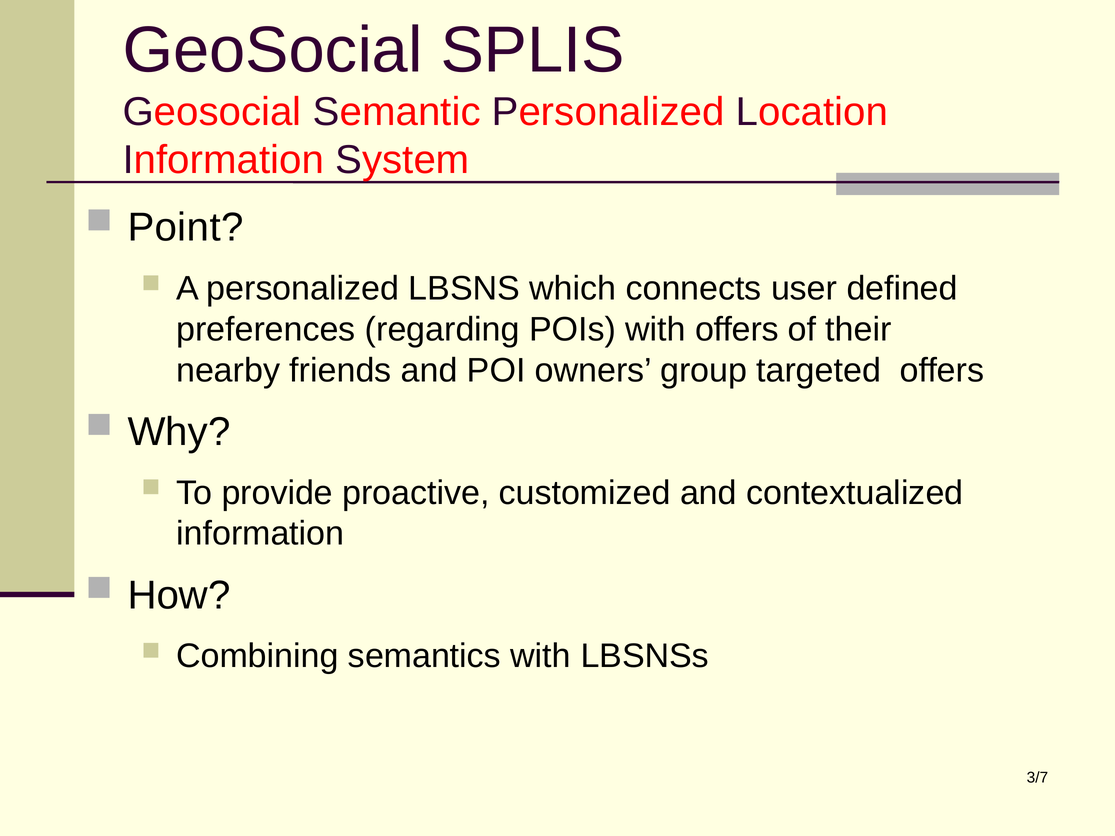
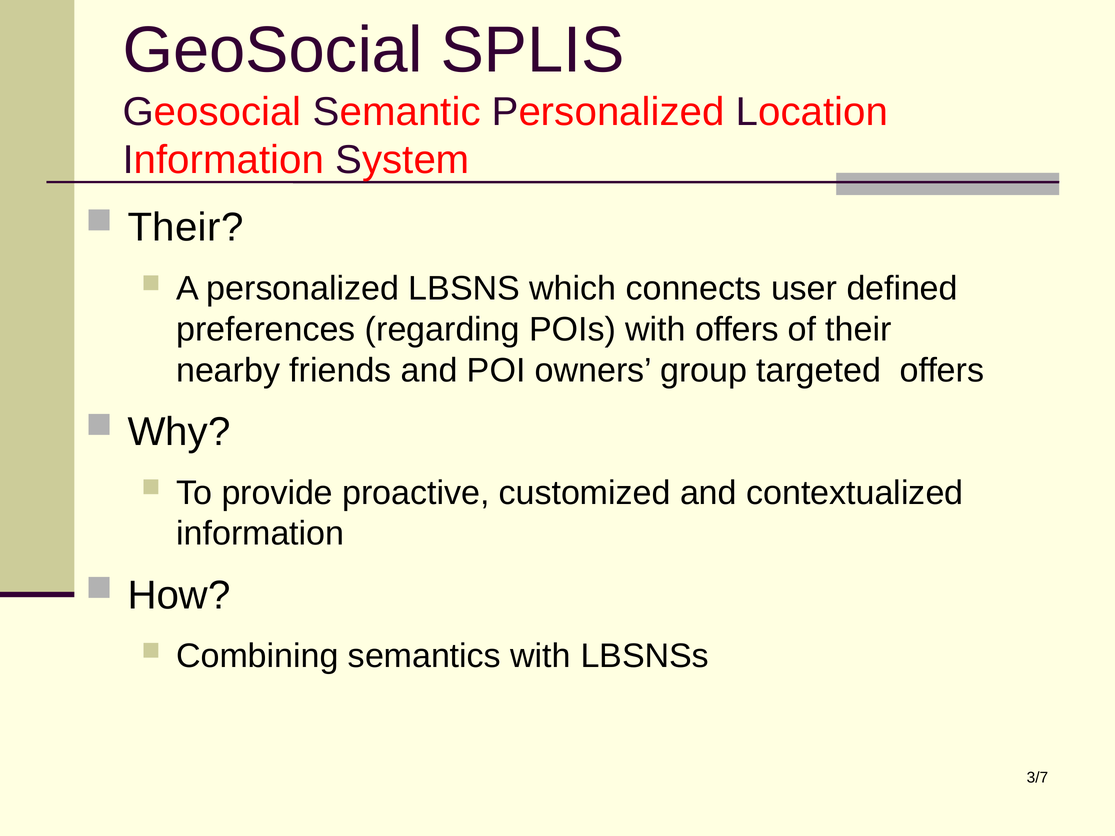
Point: Point -> Their (185, 228)
